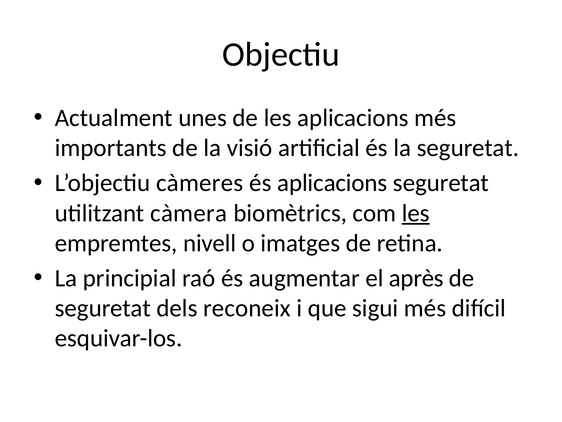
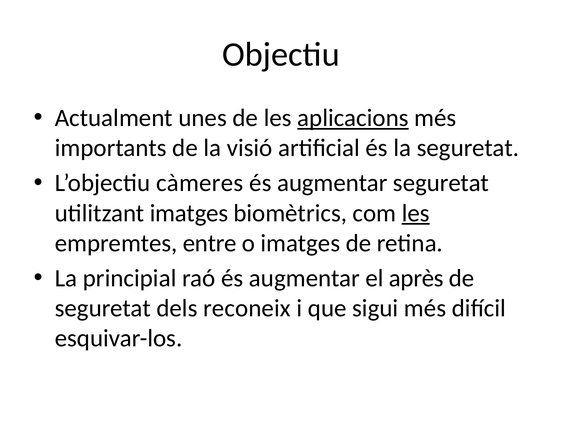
aplicacions underline: none -> present (353, 118)
aplicacions: aplicacions -> augmentar (332, 183)
utilitzant càmera: càmera -> imatges (189, 213)
nivell: nivell -> entre (210, 243)
